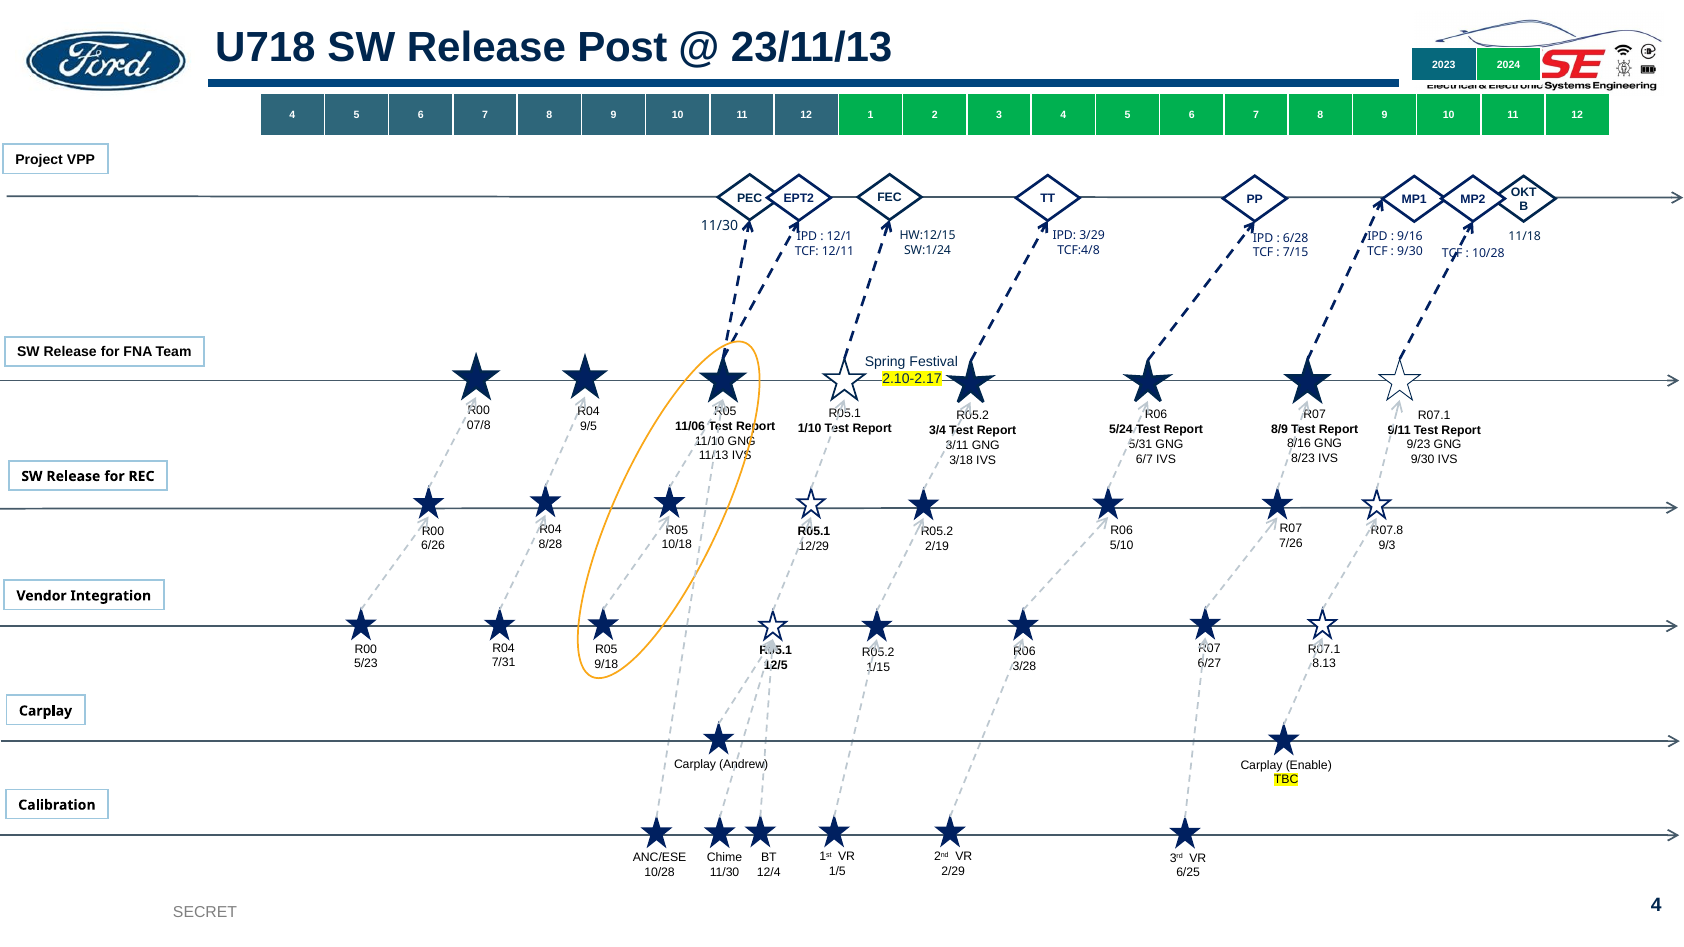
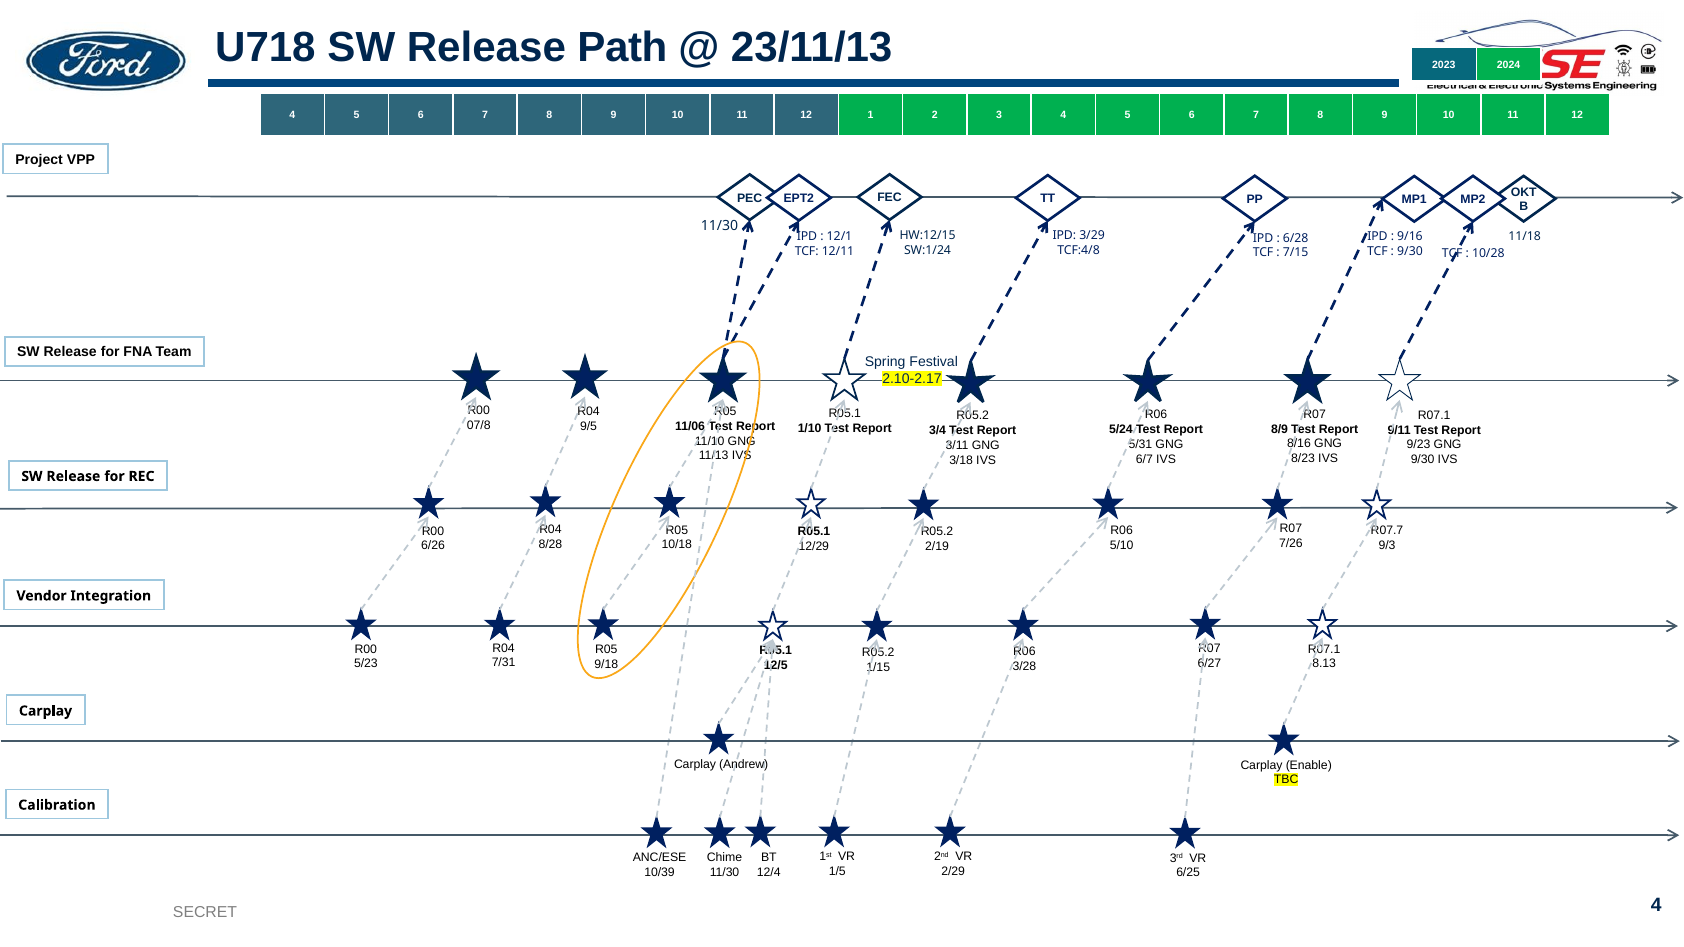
Post: Post -> Path (622, 48)
R07.8: R07.8 -> R07.7 (1387, 530)
10/28: 10/28 -> 10/39 (660, 873)
